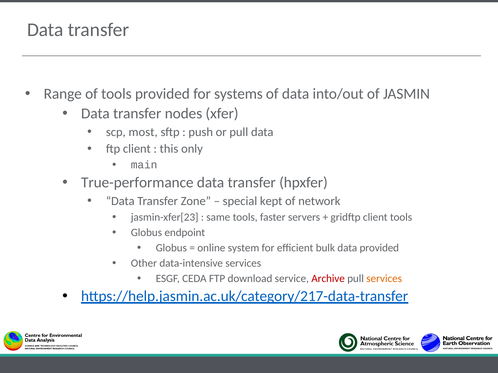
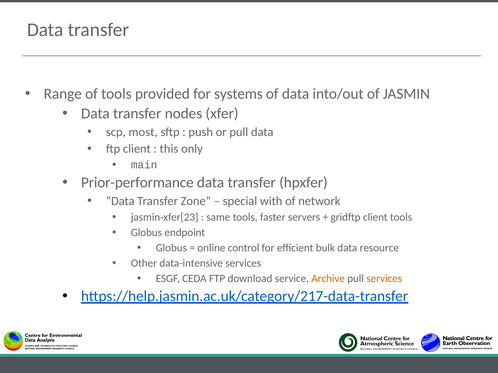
True-performance: True-performance -> Prior-performance (137, 183)
kept: kept -> with (271, 201)
system: system -> control (244, 248)
data provided: provided -> resource (379, 248)
Archive colour: red -> orange (328, 279)
